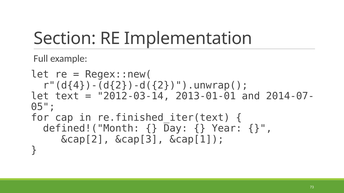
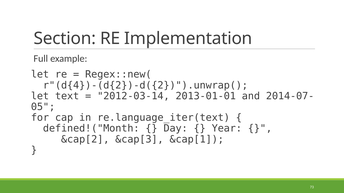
re.finished_iter(text: re.finished_iter(text -> re.language_iter(text (164, 118)
